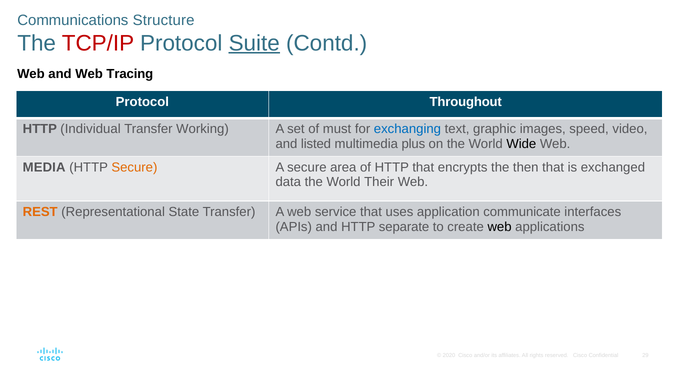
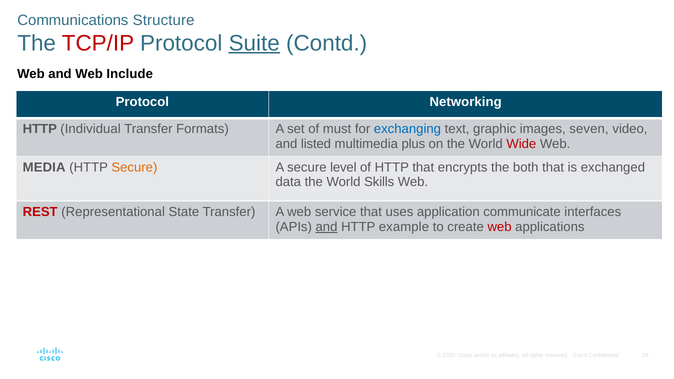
Tracing: Tracing -> Include (130, 74)
Throughout: Throughout -> Networking (466, 102)
Working: Working -> Formats (202, 129)
speed: speed -> seven (589, 129)
Wide colour: black -> red (521, 144)
area: area -> level (343, 167)
then: then -> both (526, 167)
Their: Their -> Skills (379, 182)
REST colour: orange -> red (40, 212)
and underline: none -> present (326, 227)
separate: separate -> example (404, 227)
web colour: black -> red (500, 227)
